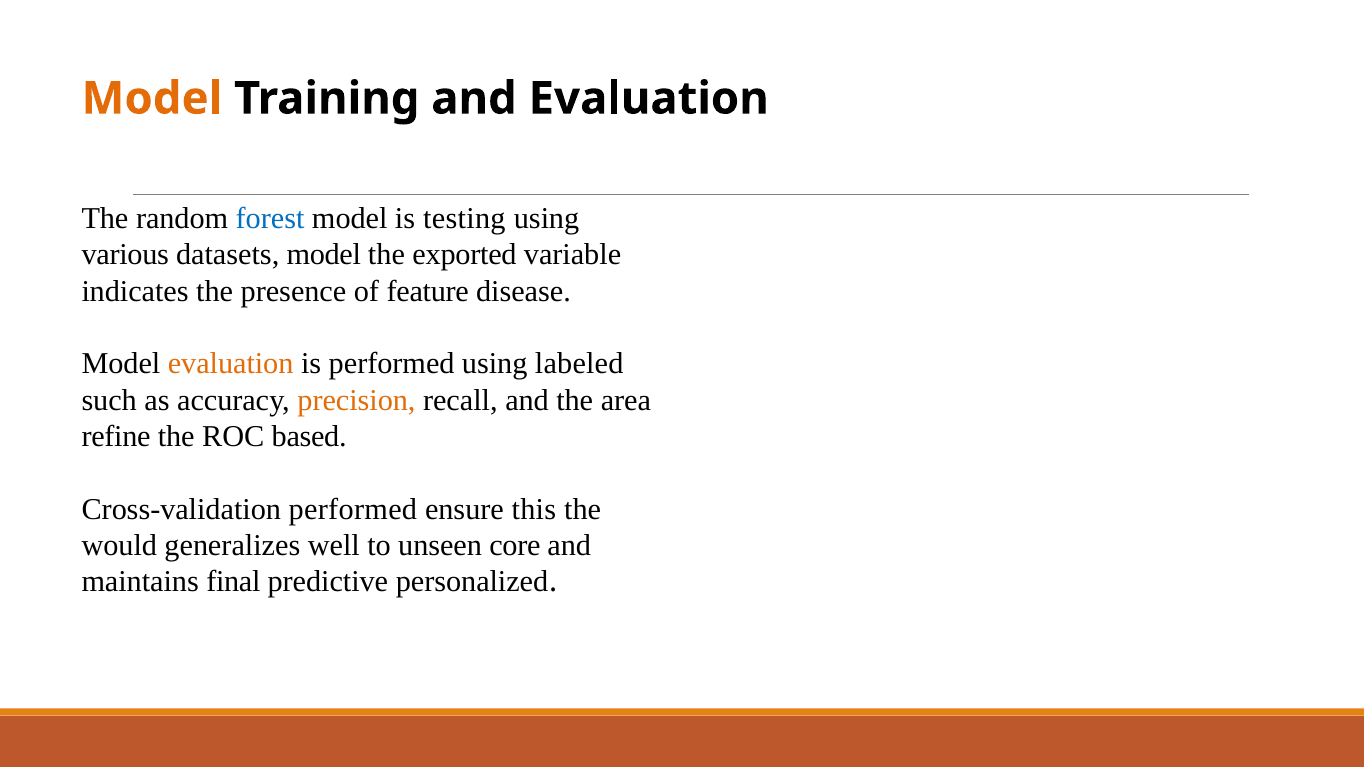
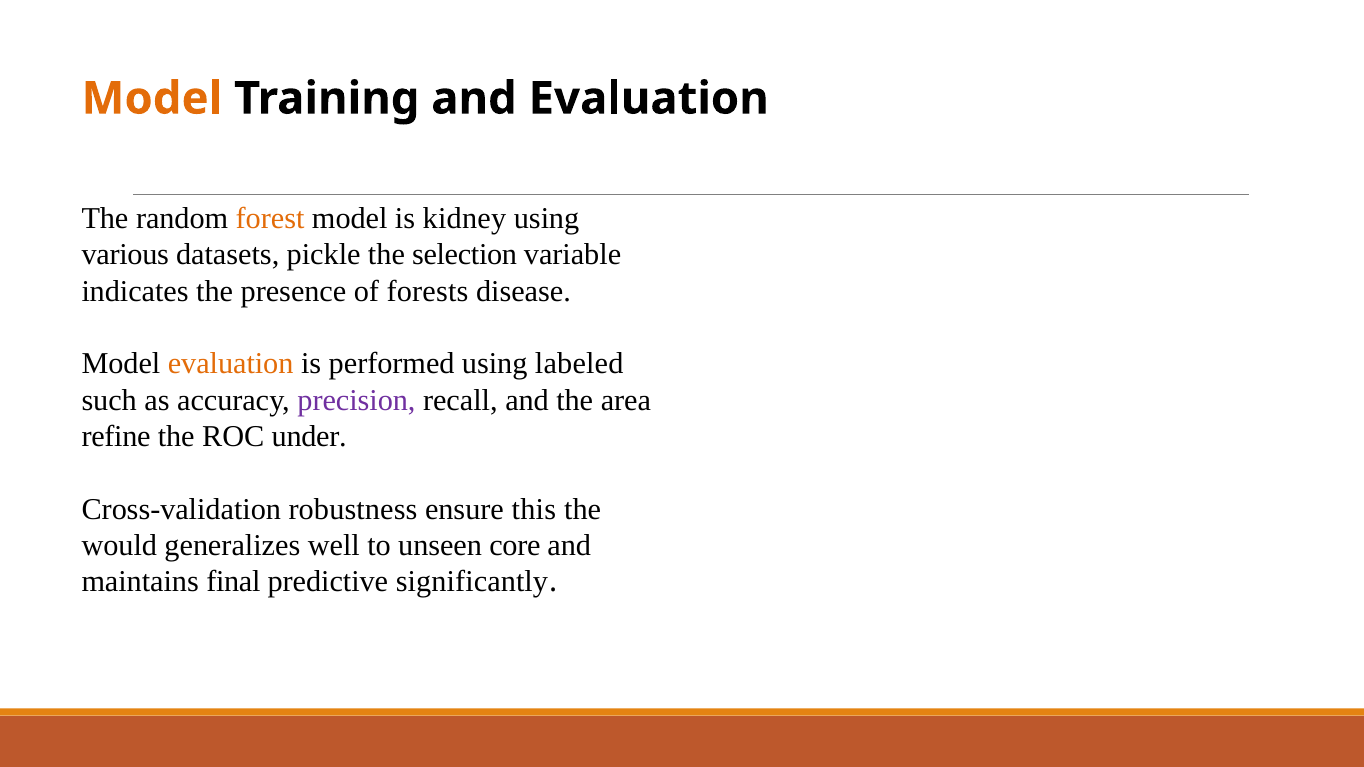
forest colour: blue -> orange (270, 219)
testing: testing -> kidney (464, 219)
datasets model: model -> pickle (324, 255)
exported: exported -> selection (465, 255)
feature: feature -> forests (427, 291)
precision colour: orange -> purple (357, 400)
based: based -> under (309, 437)
Cross-validation performed: performed -> robustness (353, 510)
personalized: personalized -> significantly (472, 582)
